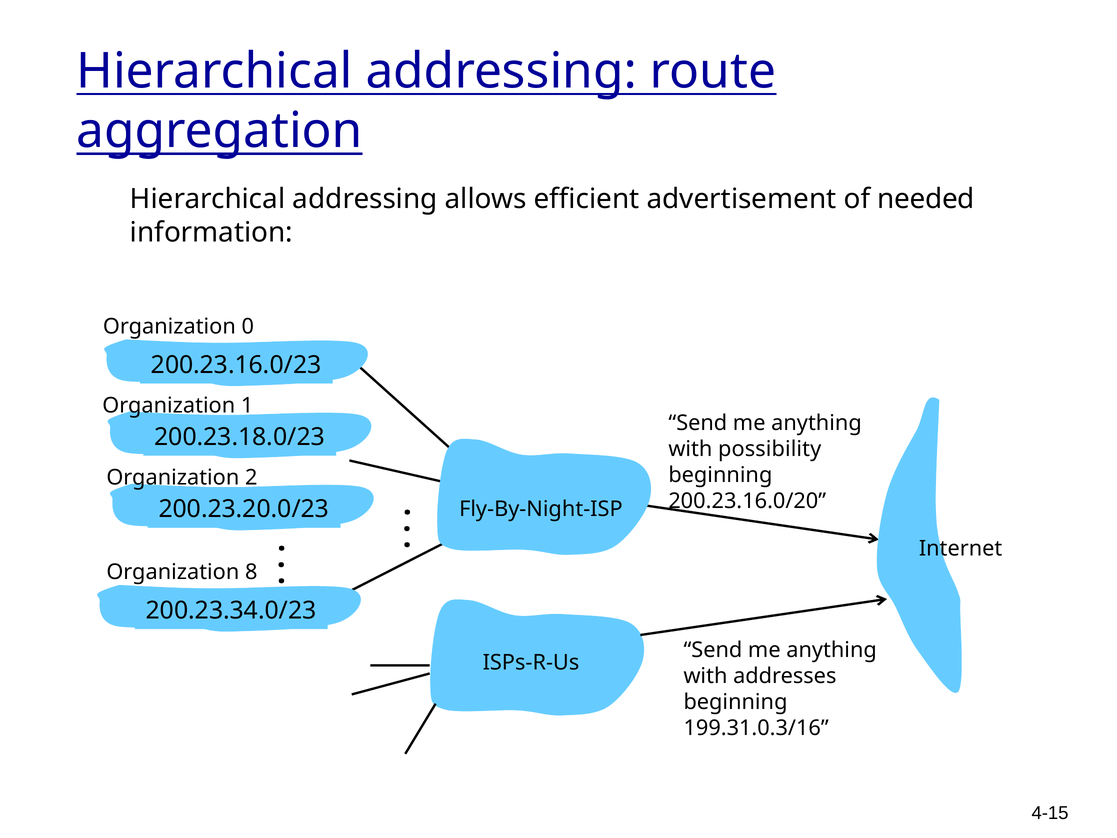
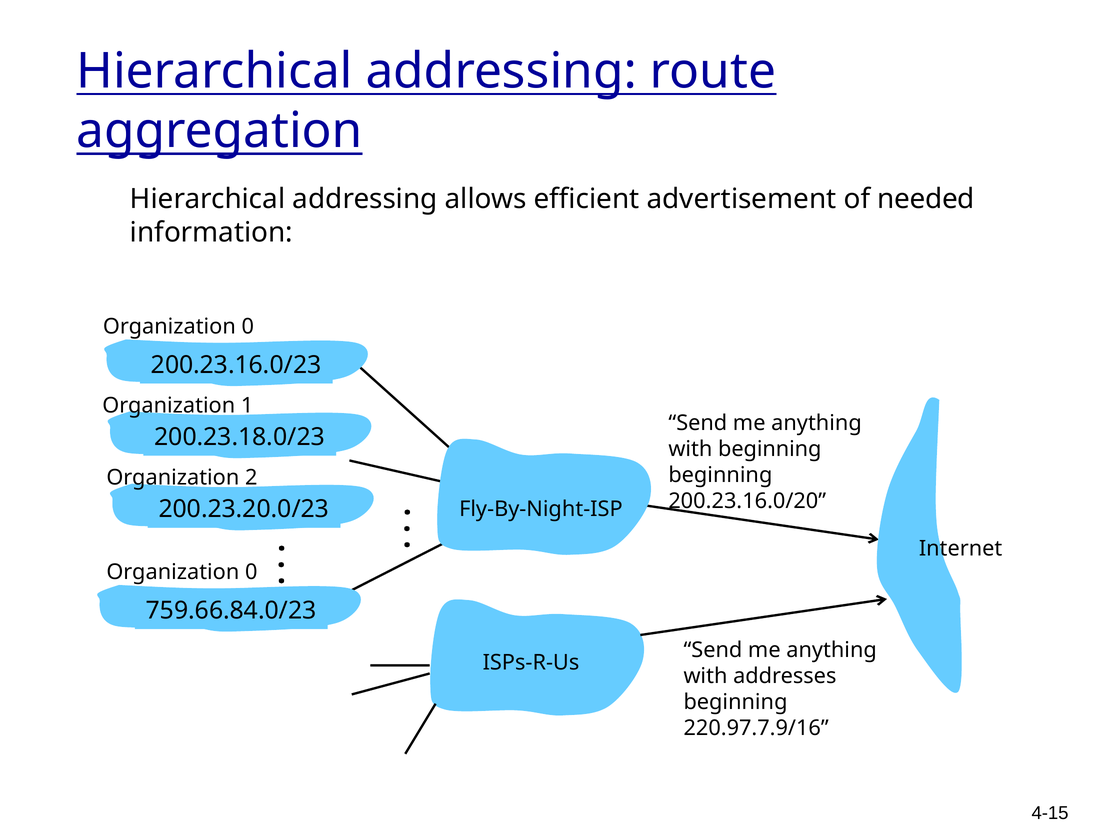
with possibility: possibility -> beginning (770, 449)
8: 8 -> 0 (251, 572)
200.23.34.0/23: 200.23.34.0/23 -> 759.66.84.0/23 (231, 610)
199.31.0.3/16: 199.31.0.3/16 -> 220.97.7.9/16 (756, 728)
